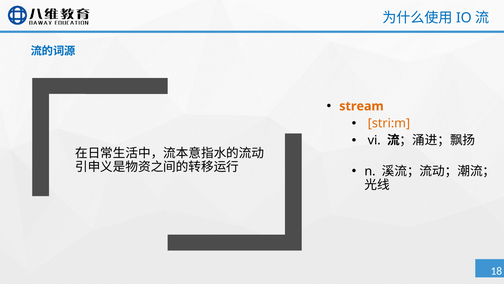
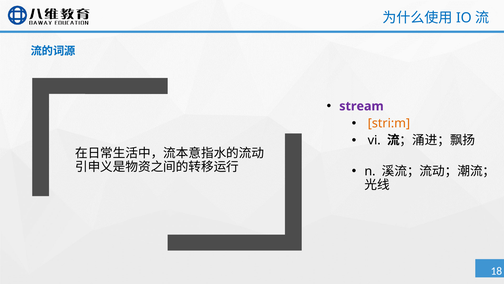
stream colour: orange -> purple (361, 106)
